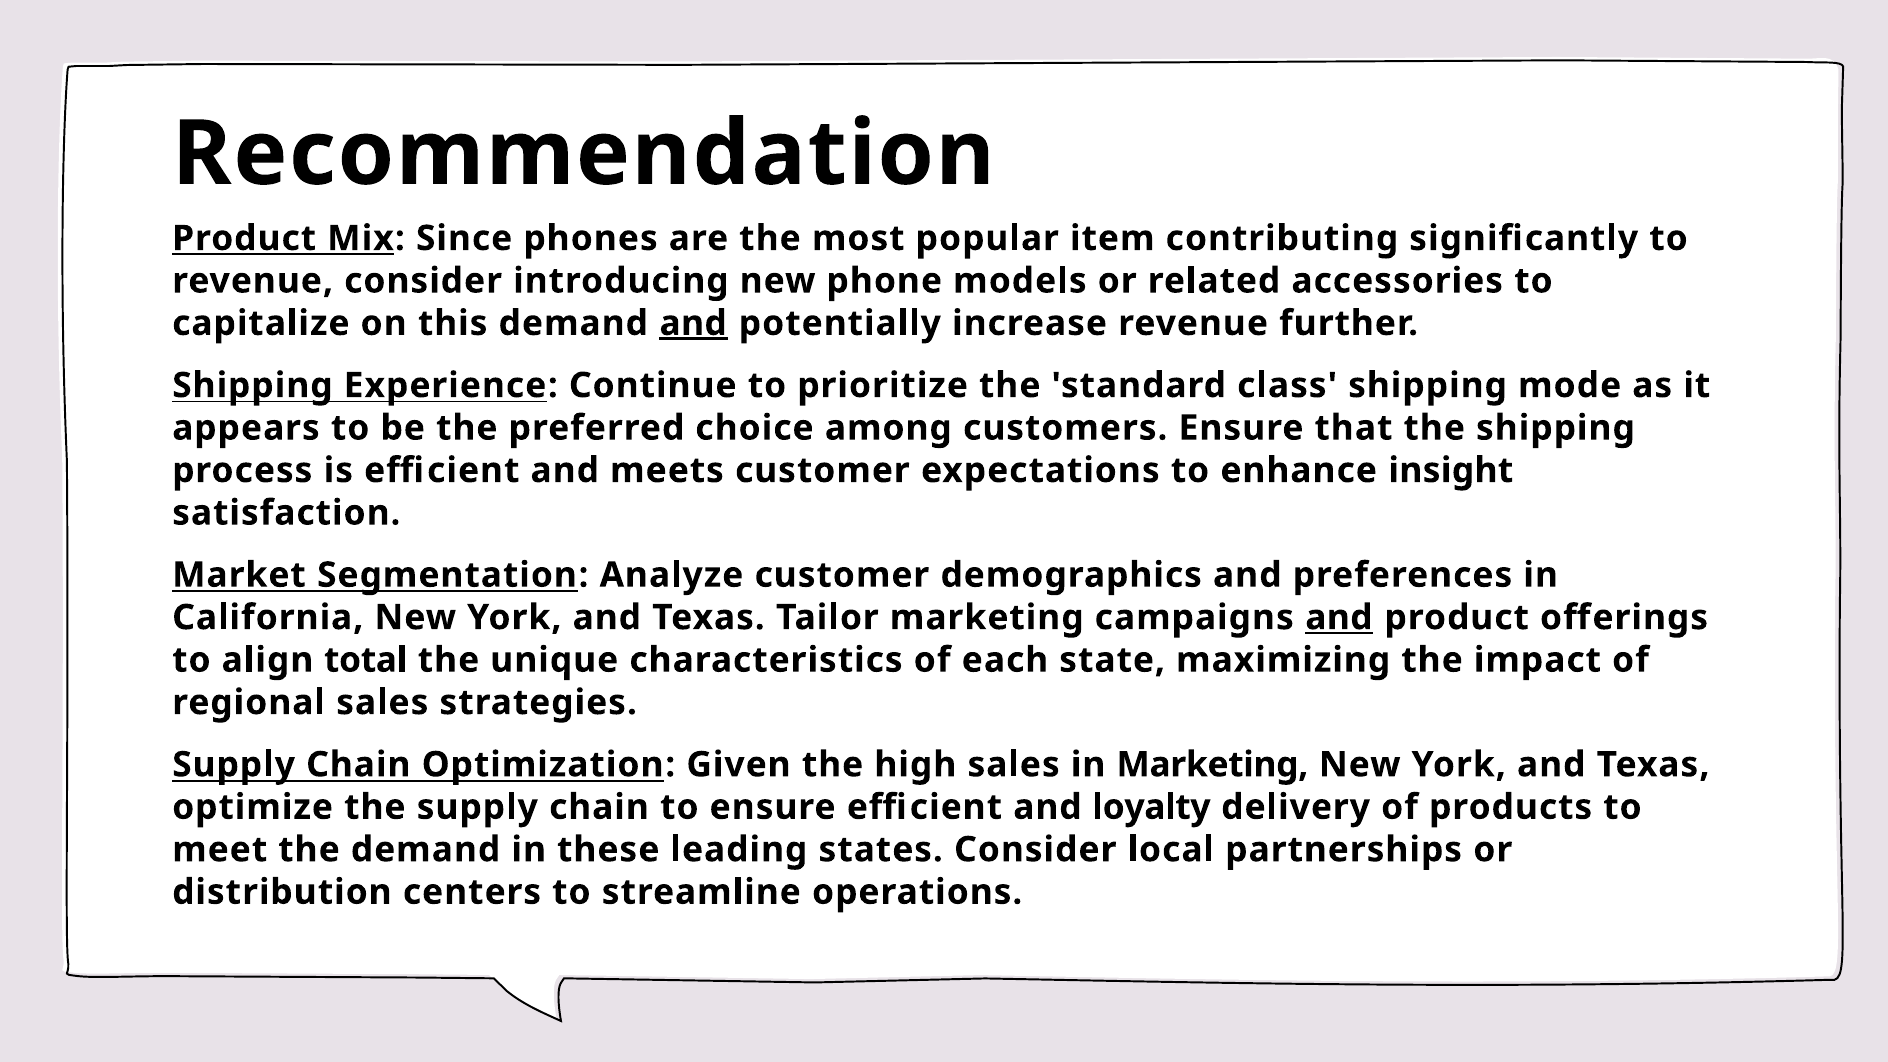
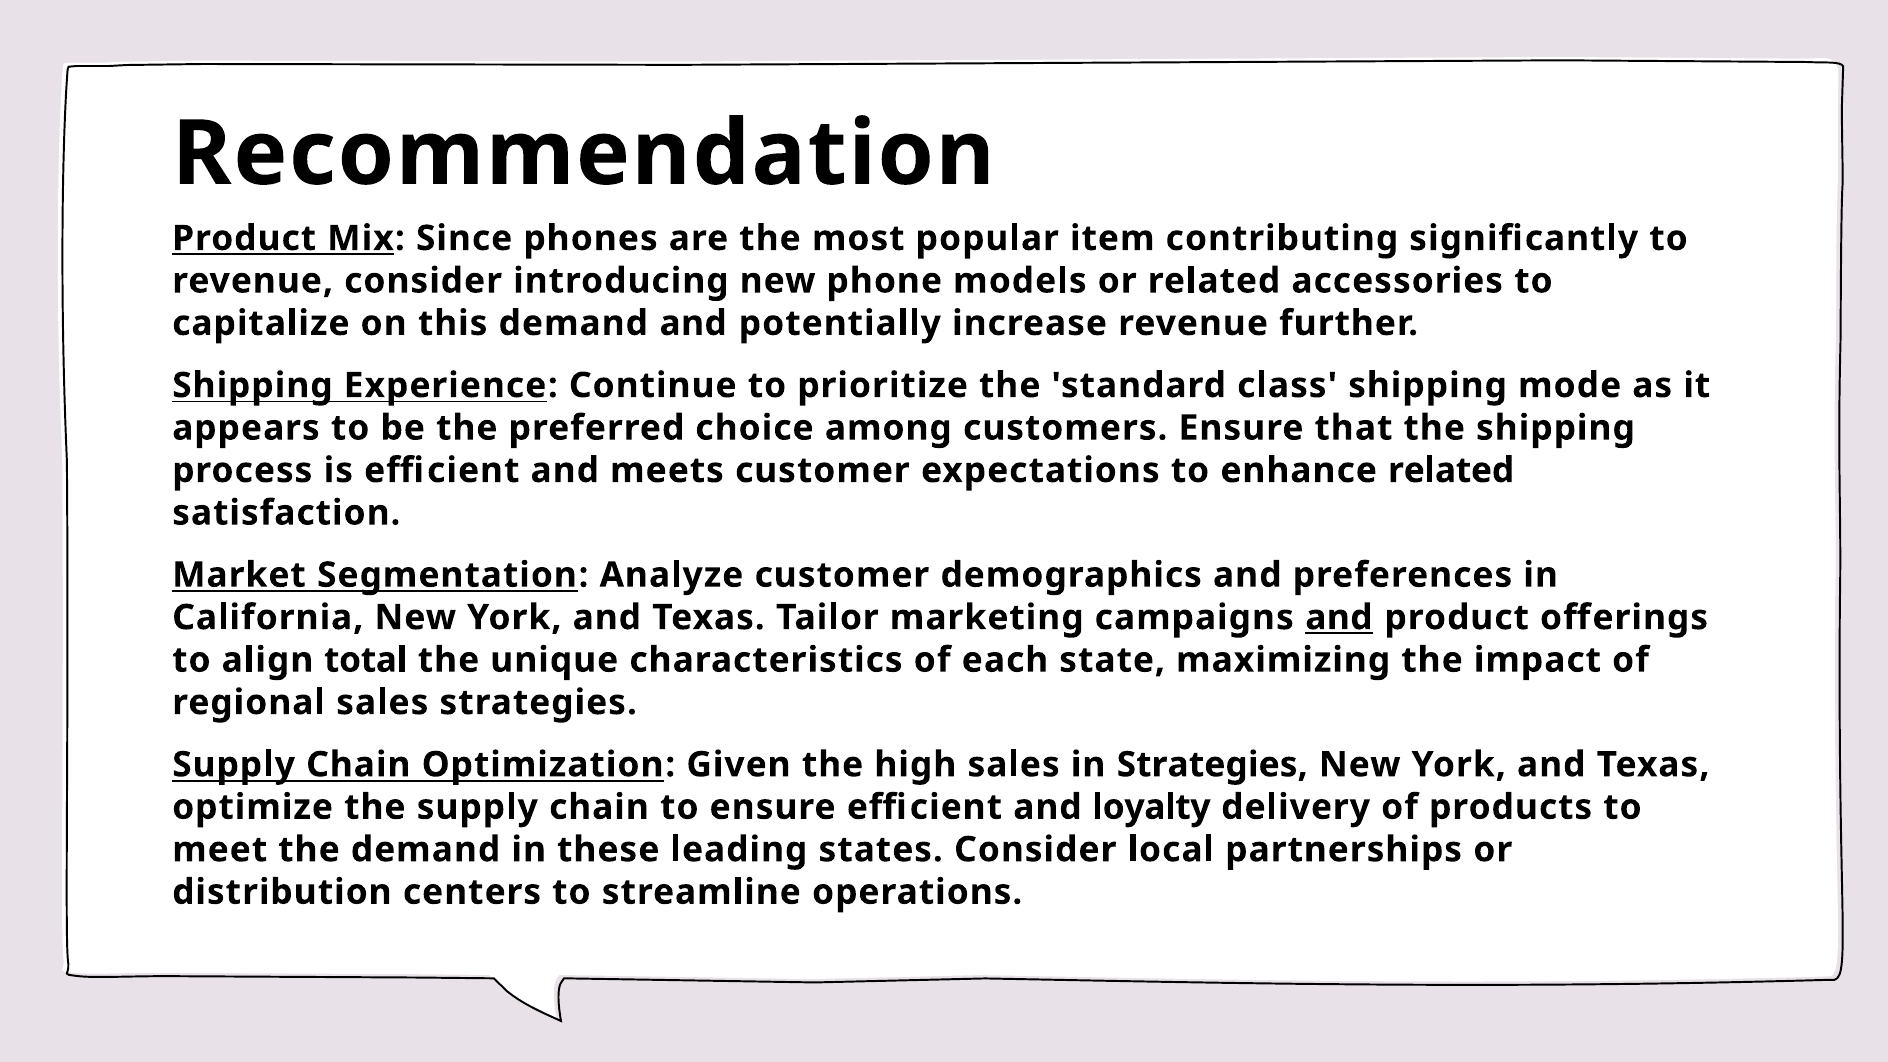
and underline: present -> none (693, 323)
enhance insight: insight -> related (1451, 470)
in Marketing: Marketing -> Strategies (1212, 765)
